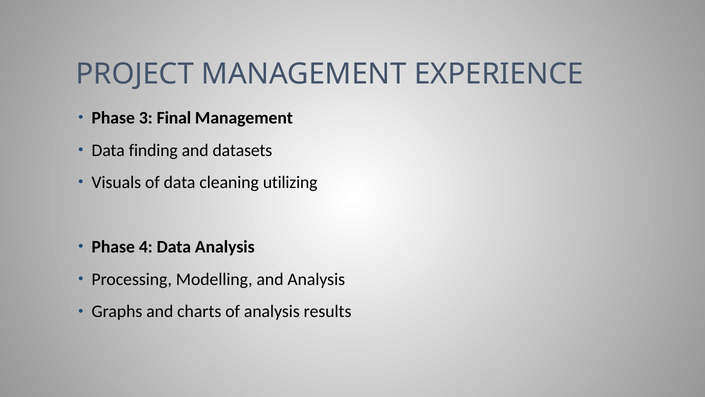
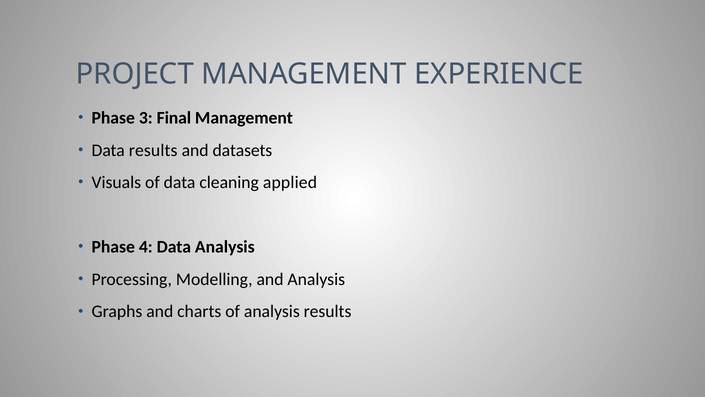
Data finding: finding -> results (153, 150)
utilizing: utilizing -> applied (290, 182)
